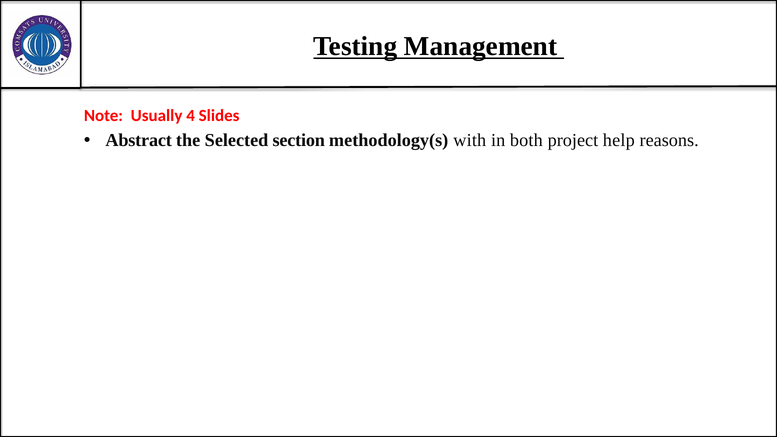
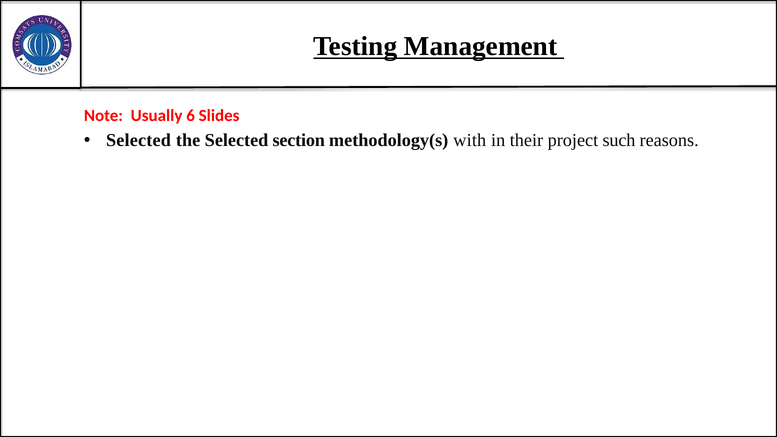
4: 4 -> 6 (191, 116)
Abstract: Abstract -> Selected (138, 140)
both: both -> their (526, 140)
help: help -> such (619, 140)
